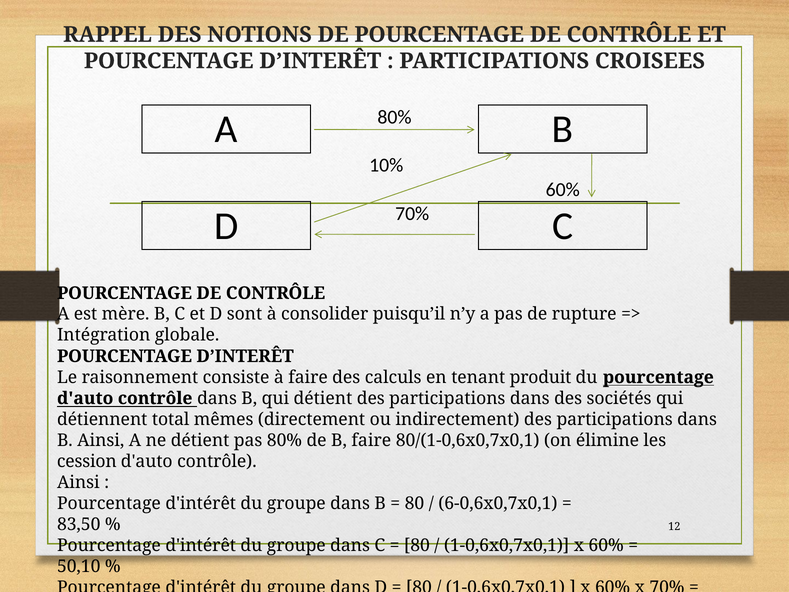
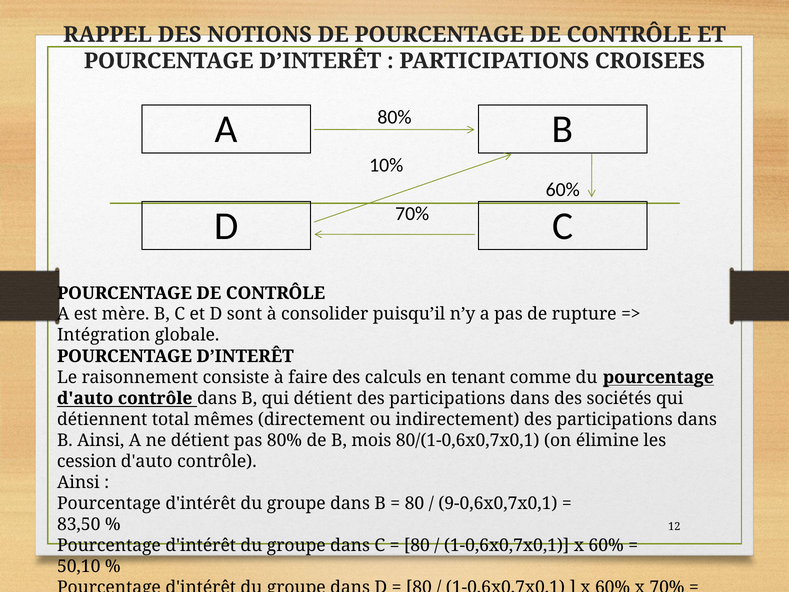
produit: produit -> comme (540, 377)
B faire: faire -> mois (371, 440)
6-0,6x0,7x0,1: 6-0,6x0,7x0,1 -> 9-0,6x0,7x0,1 (498, 503)
